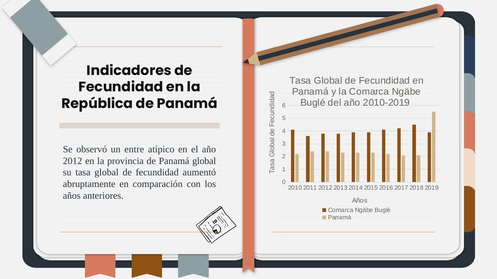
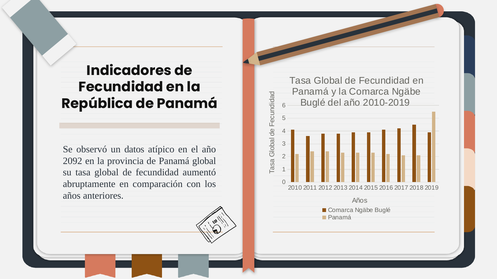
entre: entre -> datos (134, 150)
2012: 2012 -> 2092 (73, 161)
